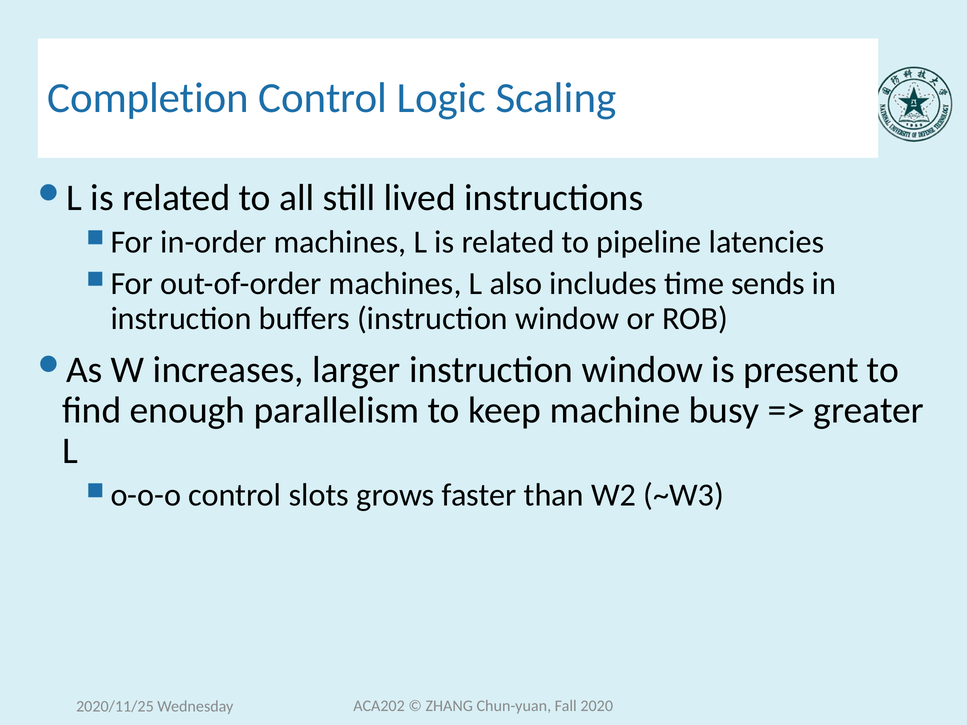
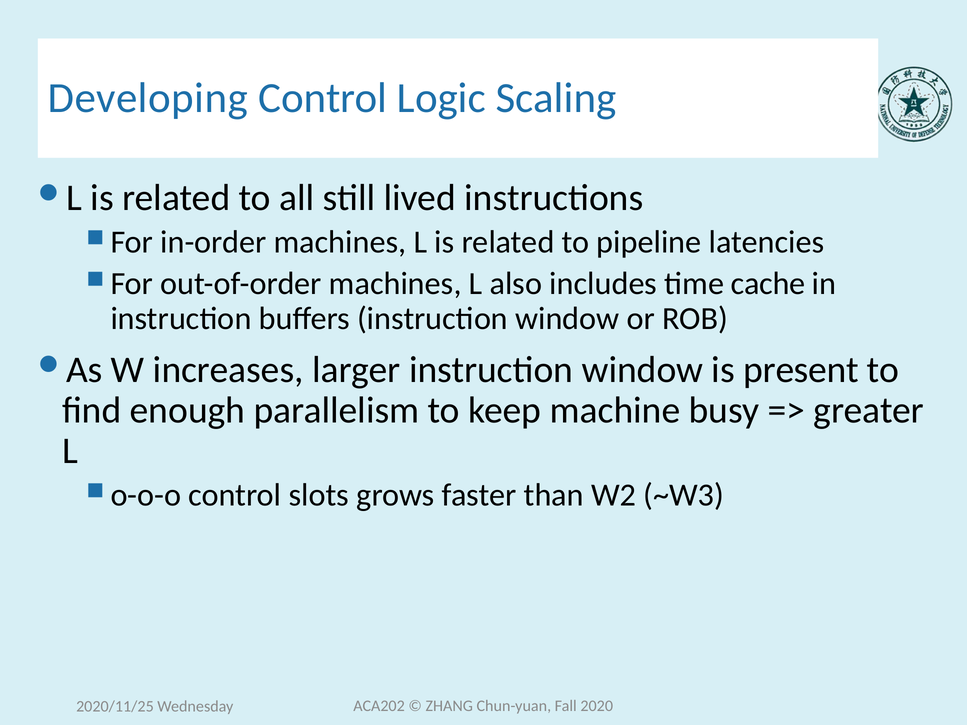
Completion: Completion -> Developing (148, 98)
sends: sends -> cache (768, 284)
